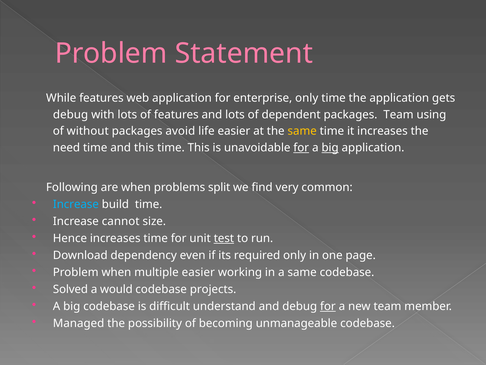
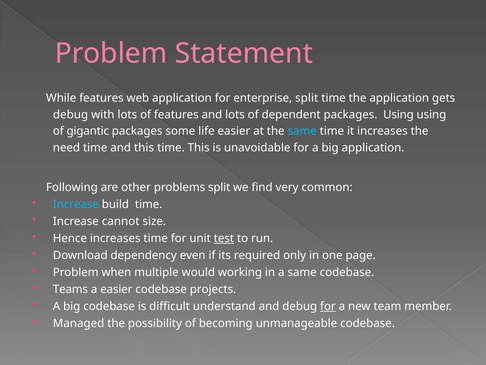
enterprise only: only -> split (307, 98)
packages Team: Team -> Using (398, 114)
without: without -> gigantic (88, 131)
avoid: avoid -> some (180, 131)
same colour: yellow -> light blue (302, 131)
for underline: present -> none (301, 147)
big underline: present -> none (330, 147)
are when: when -> other (136, 187)
multiple easier: easier -> would (198, 272)
Solved: Solved -> Teams (70, 289)
a would: would -> easier (116, 289)
